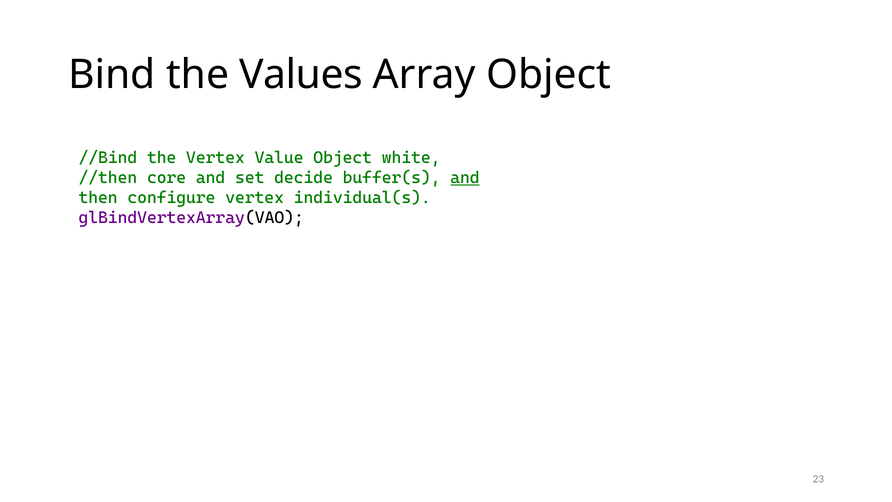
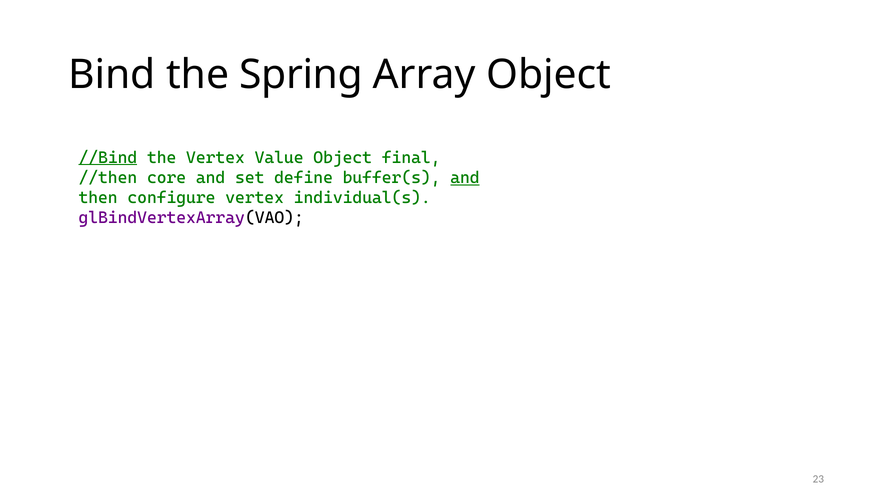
Values: Values -> Spring (301, 75)
//Bind underline: none -> present (108, 157)
white: white -> final (411, 157)
decide: decide -> define (304, 178)
